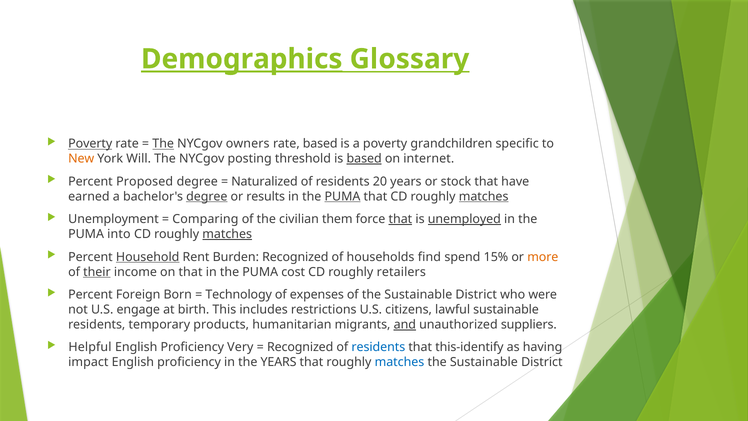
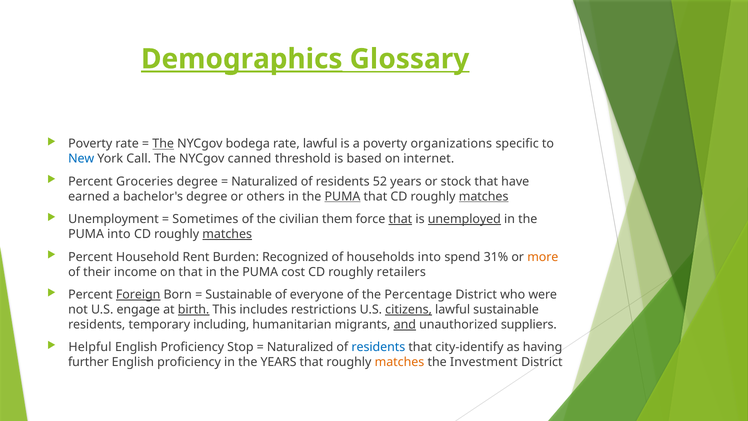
Poverty underline: present -> none (90, 144)
owners: owners -> bodega (248, 144)
rate based: based -> lawful (320, 144)
grandchildren: grandchildren -> organizations (451, 144)
New colour: orange -> blue (81, 159)
Will: Will -> Call (139, 159)
posting: posting -> canned (250, 159)
based underline: present -> none (364, 159)
Proposed: Proposed -> Groceries (145, 181)
20: 20 -> 52 (380, 181)
degree underline: present -> none (207, 196)
results: results -> others (266, 196)
Comparing: Comparing -> Sometimes (205, 219)
Household underline: present -> none (148, 257)
households find: find -> into (429, 257)
15%: 15% -> 31% (496, 257)
their underline: present -> none (97, 272)
Foreign underline: none -> present (138, 295)
Technology: Technology -> Sustainable (239, 295)
expenses: expenses -> everyone (317, 295)
of the Sustainable: Sustainable -> Percentage (418, 295)
birth underline: none -> present (194, 309)
citizens underline: none -> present (409, 309)
products: products -> including (221, 324)
Very: Very -> Stop (240, 347)
Recognized: Recognized -> Naturalized (300, 347)
this-identify: this-identify -> city-identify (469, 347)
impact: impact -> further (88, 362)
matches colour: blue -> orange (399, 362)
Sustainable: Sustainable -> Investment (484, 362)
